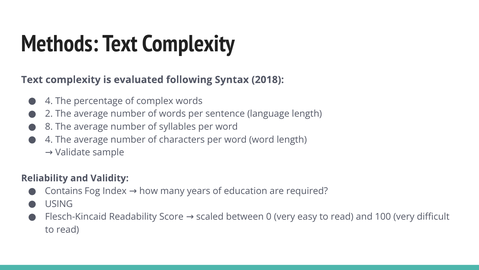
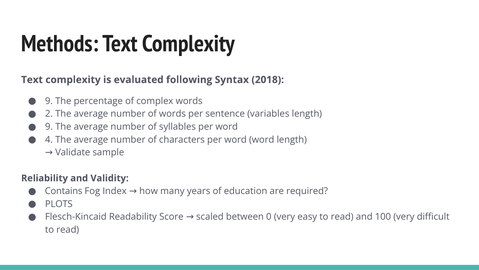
4: 4 -> 9 (49, 101)
language: language -> variables (268, 114)
8: 8 -> 9 (49, 126)
USING: USING -> PLOTS (59, 204)
